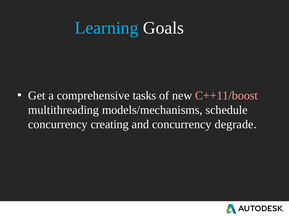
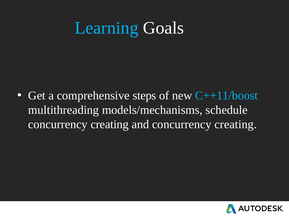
tasks: tasks -> steps (144, 96)
C++11/boost colour: pink -> light blue (226, 96)
and concurrency degrade: degrade -> creating (236, 125)
